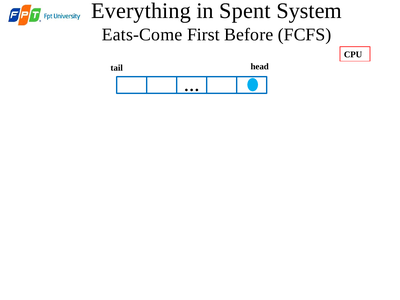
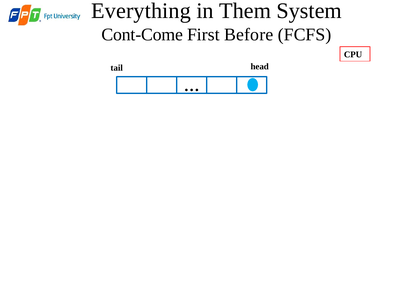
Spent: Spent -> Them (245, 11)
Eats-Come: Eats-Come -> Cont-Come (142, 35)
